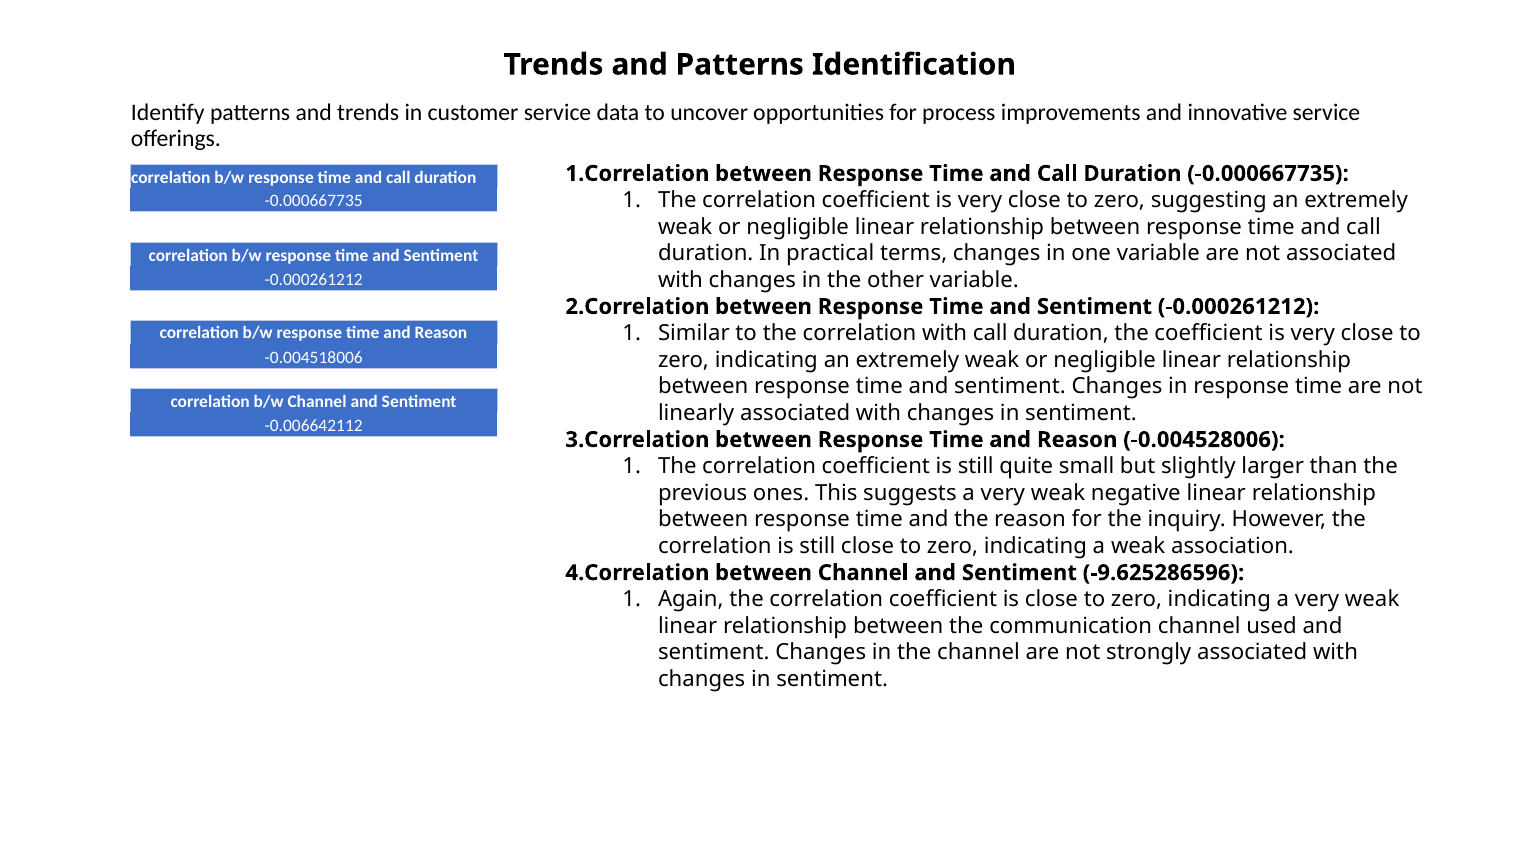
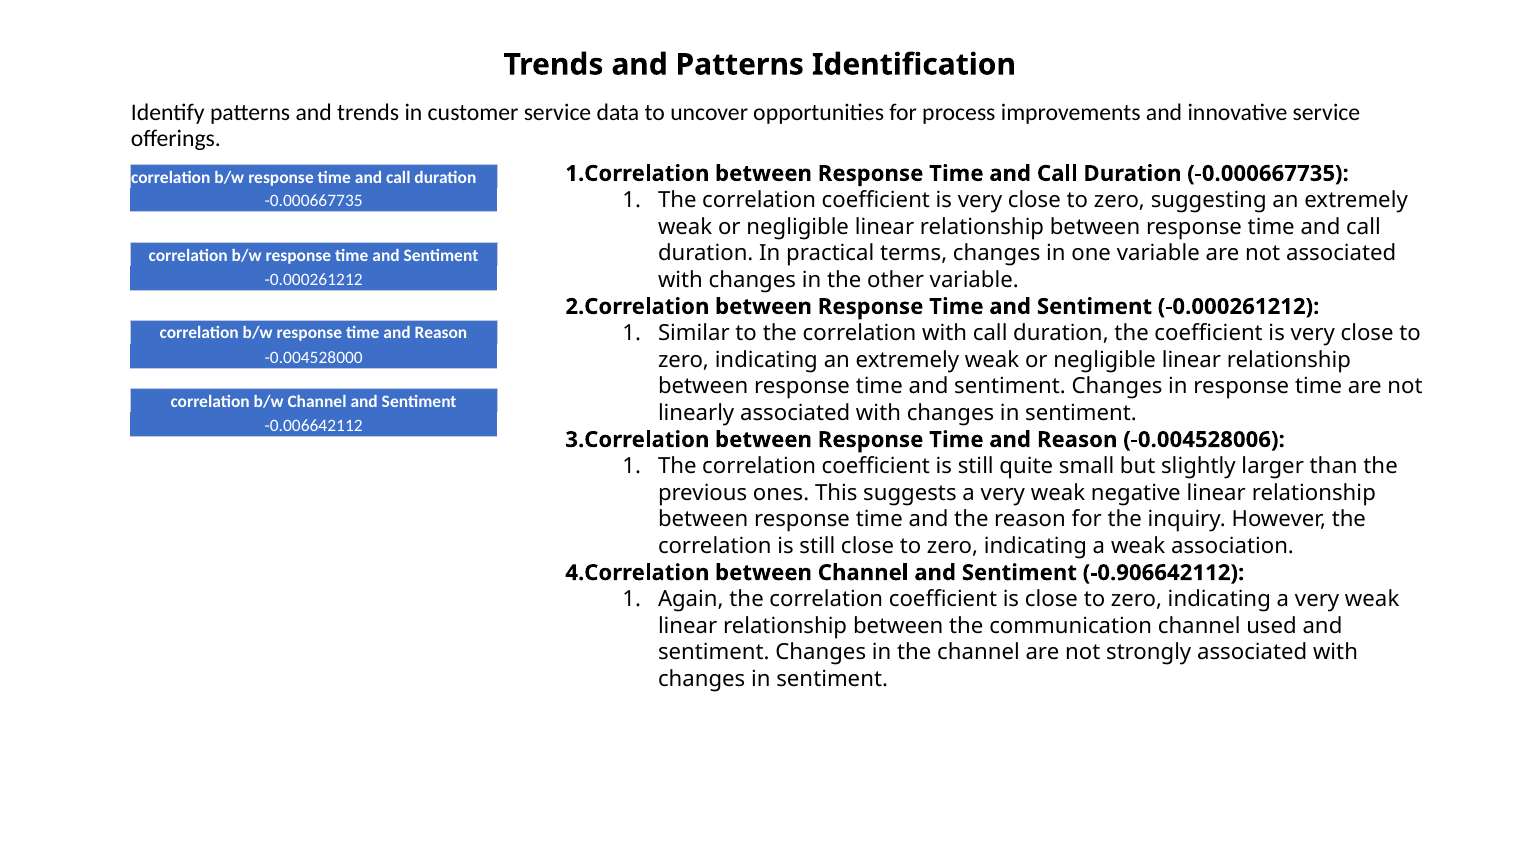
-0.004518006: -0.004518006 -> -0.004528000 (314, 358)
-9.625286596: -9.625286596 -> -0.906642112 (1163, 573)
